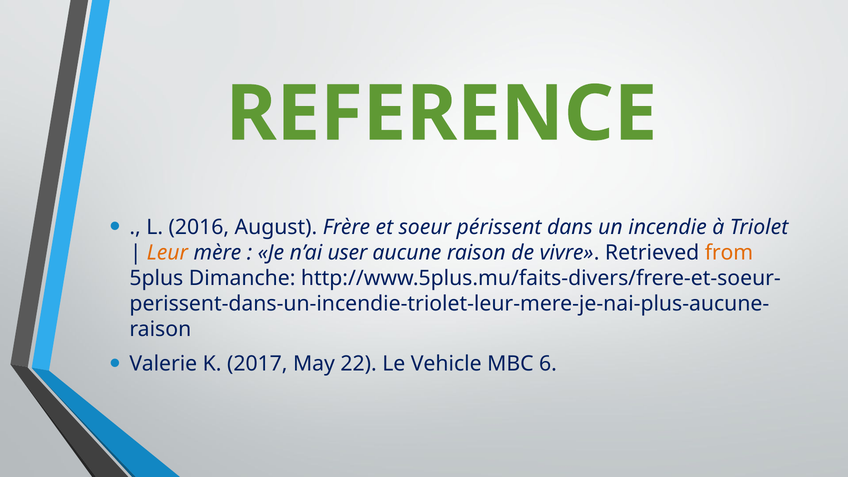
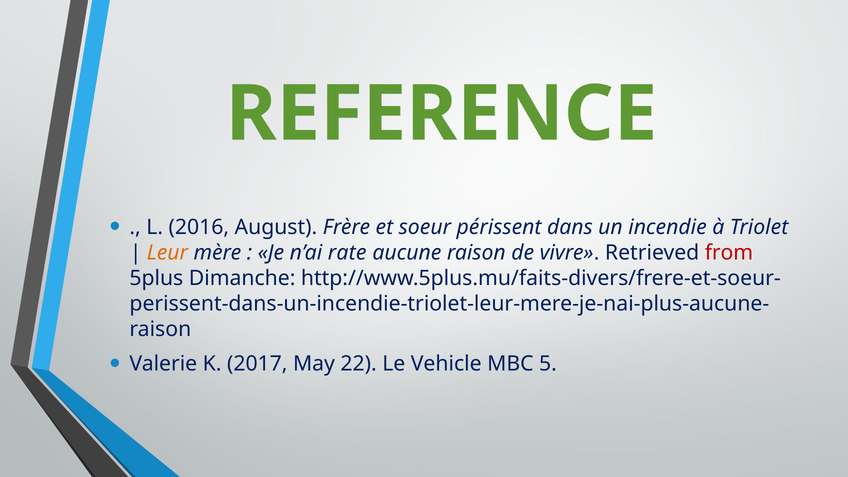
user: user -> rate (347, 253)
from colour: orange -> red (729, 253)
6: 6 -> 5 (548, 364)
